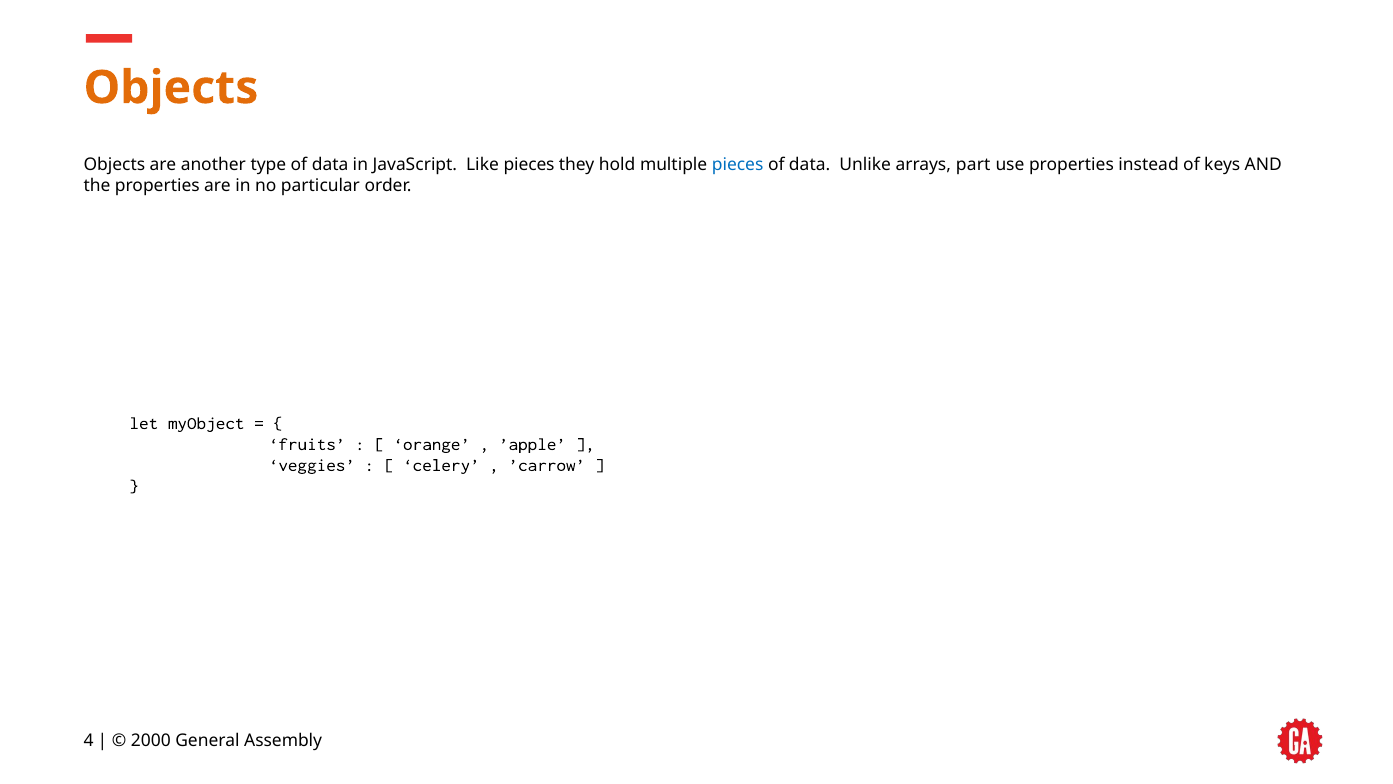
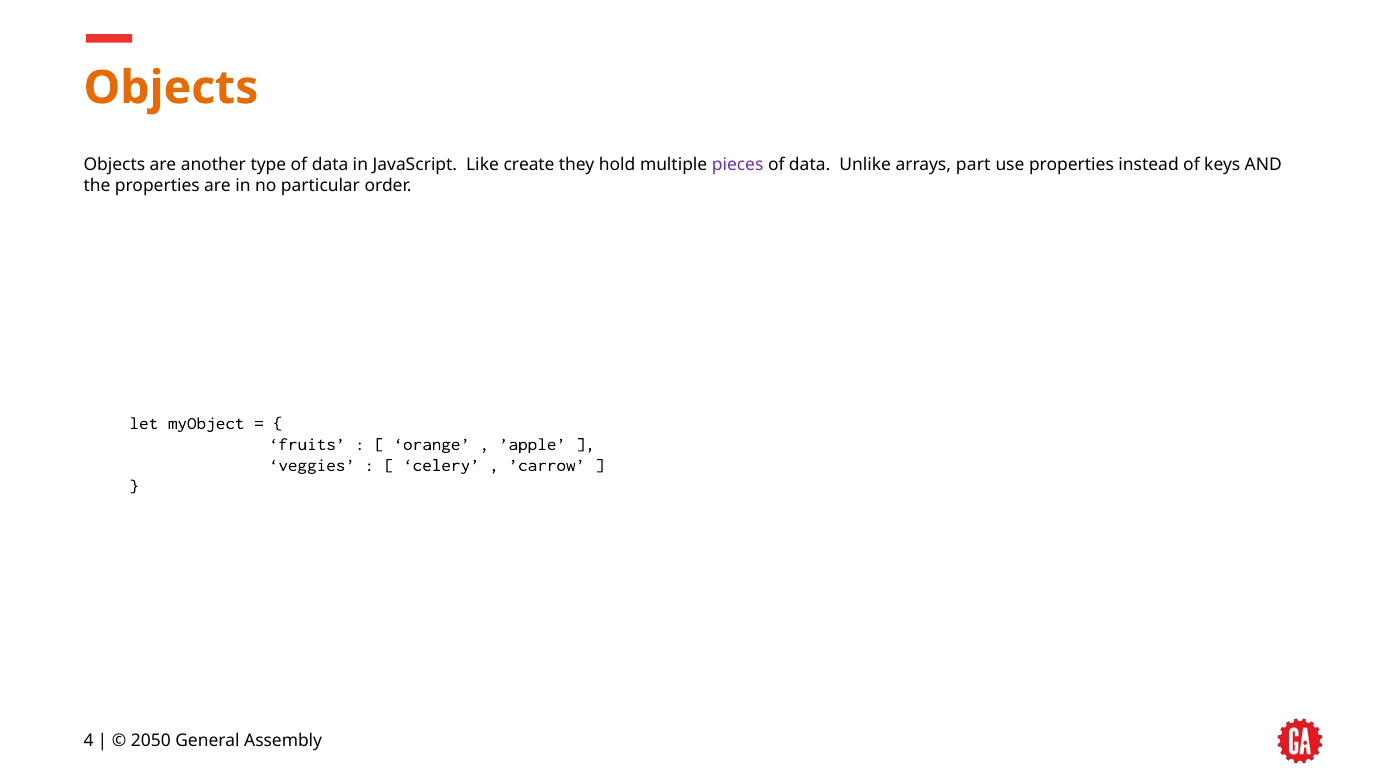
Like pieces: pieces -> create (529, 165)
pieces colour: blue -> purple (738, 165)
2000: 2000 -> 2050 (151, 740)
